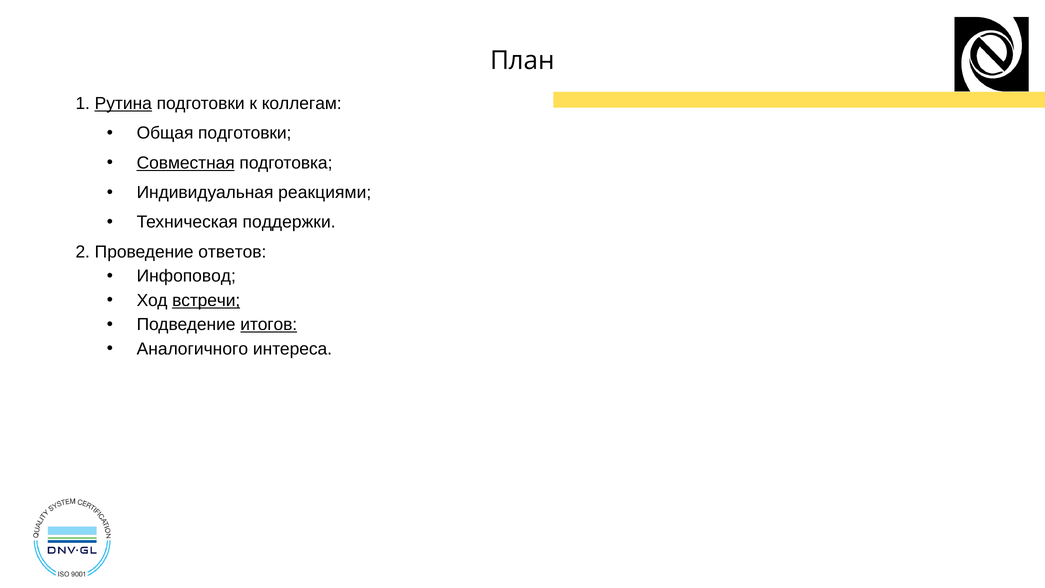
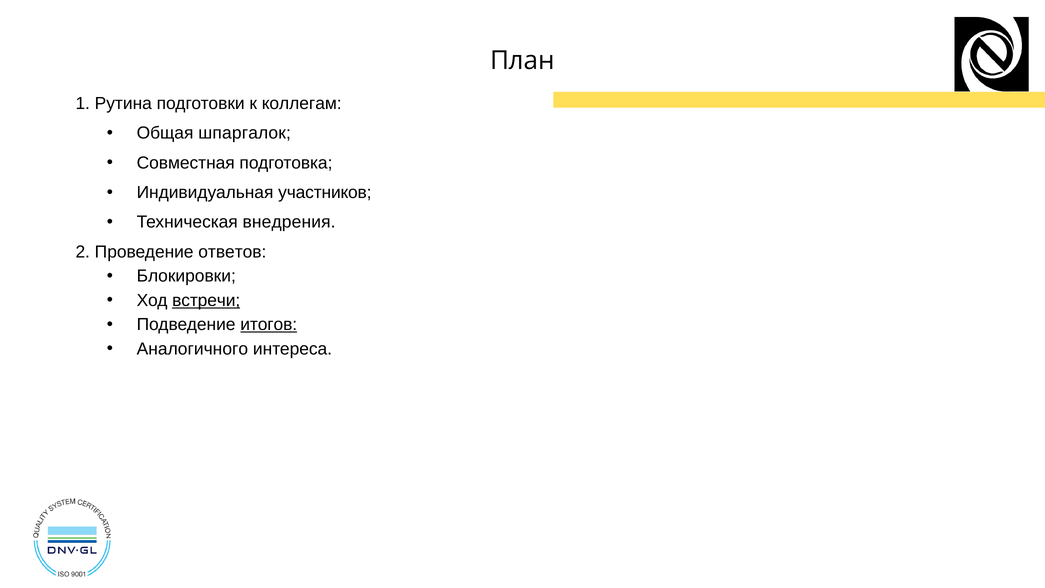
Рутина underline: present -> none (123, 103)
Общая подготовки: подготовки -> шпаргалок (245, 133)
Совместная underline: present -> none (186, 163)
реакциями: реакциями -> участников (325, 192)
поддержки: поддержки -> внедрения (289, 222)
Инфоповод: Инфоповод -> Блокировки (186, 276)
